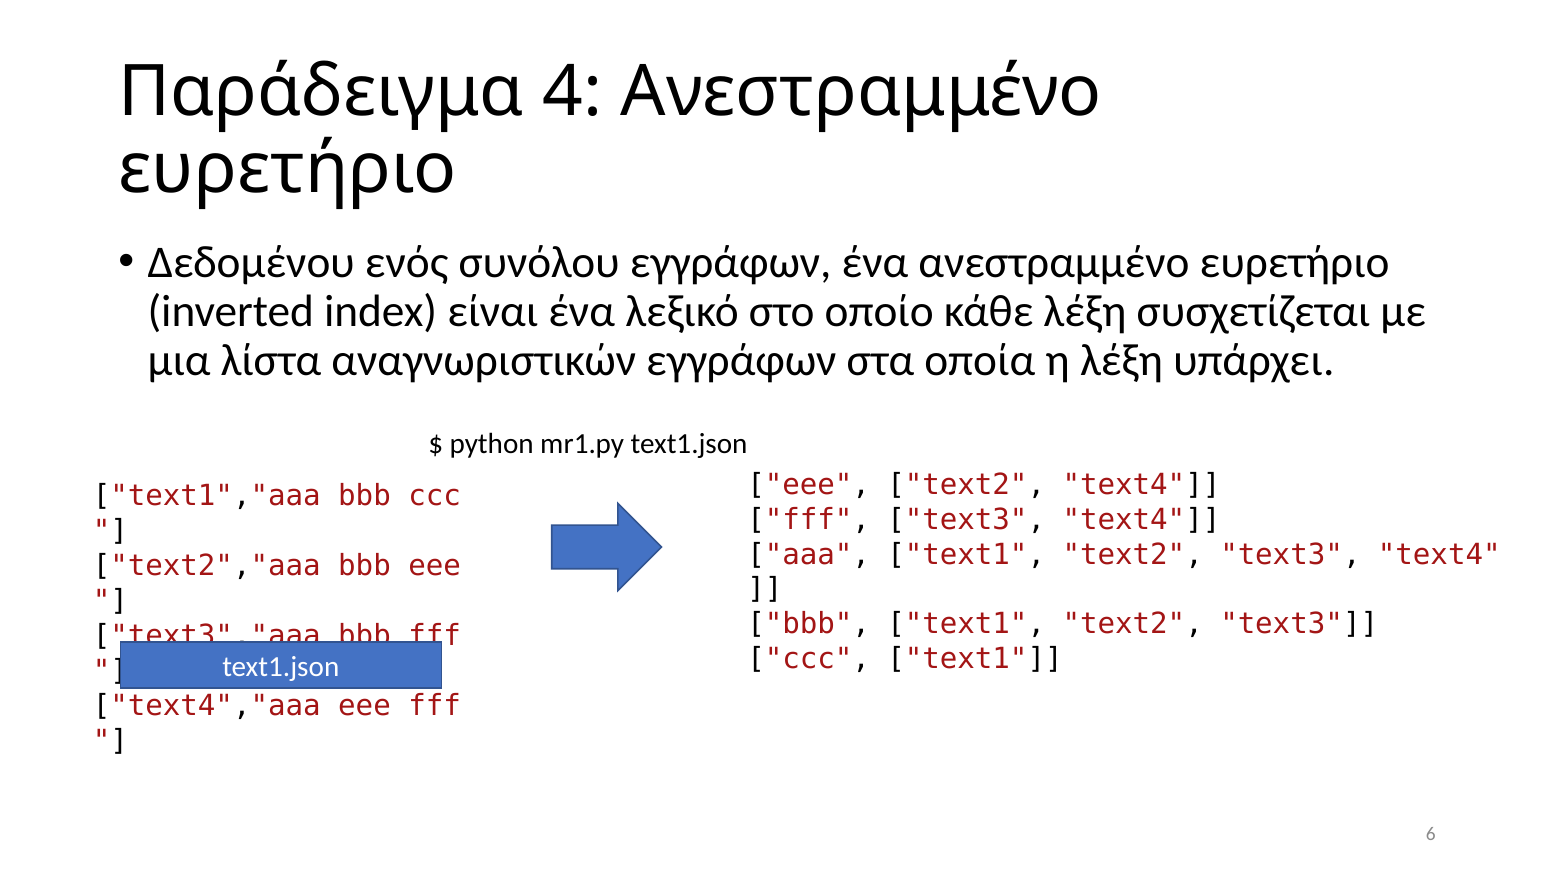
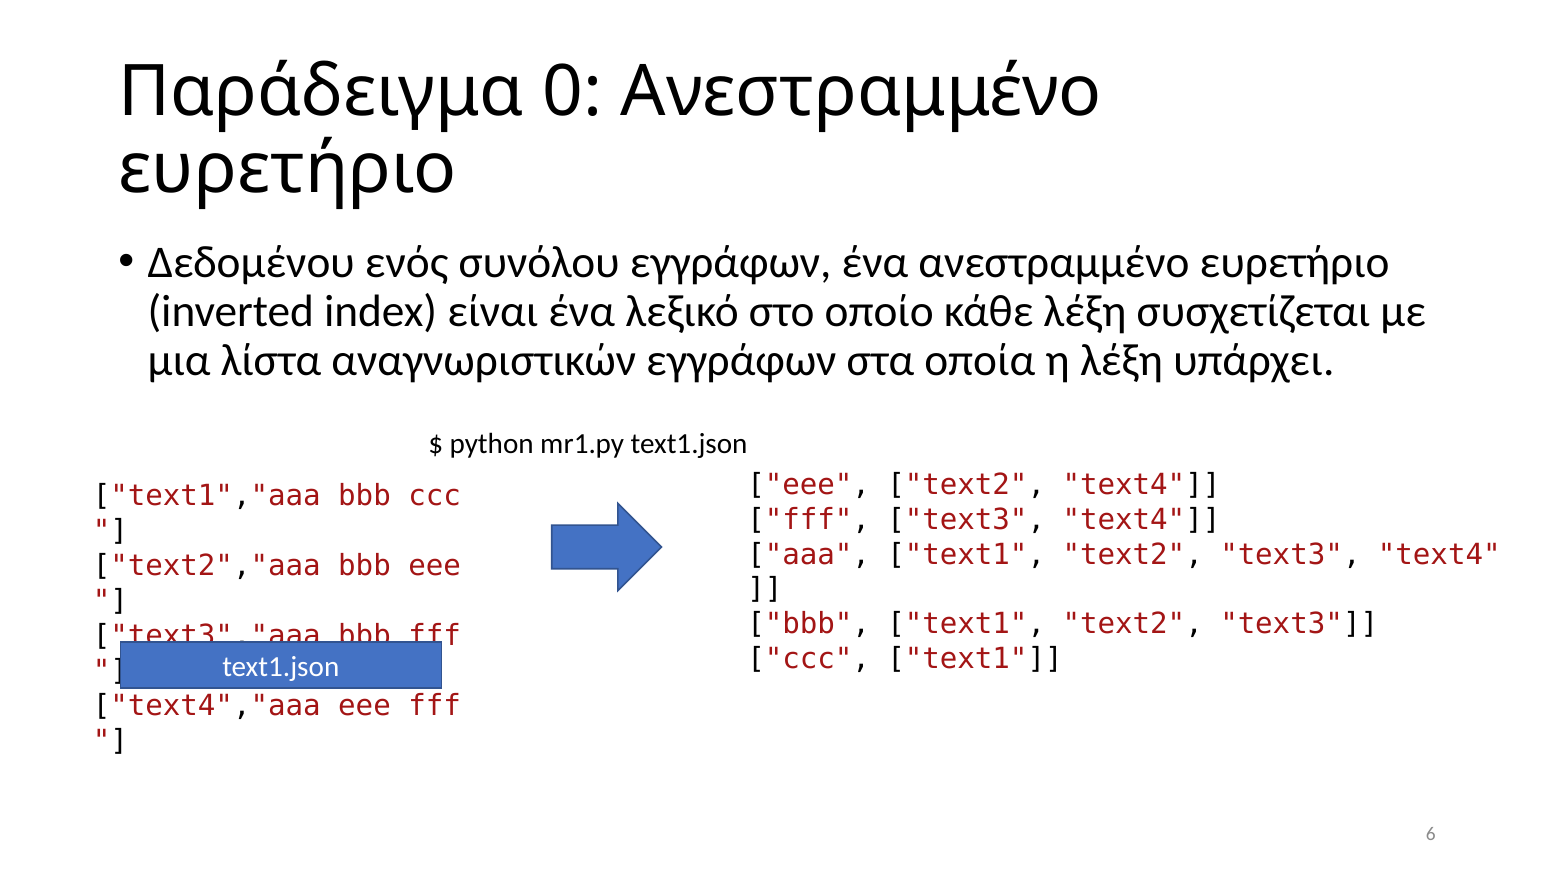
4: 4 -> 0 (572, 92)
